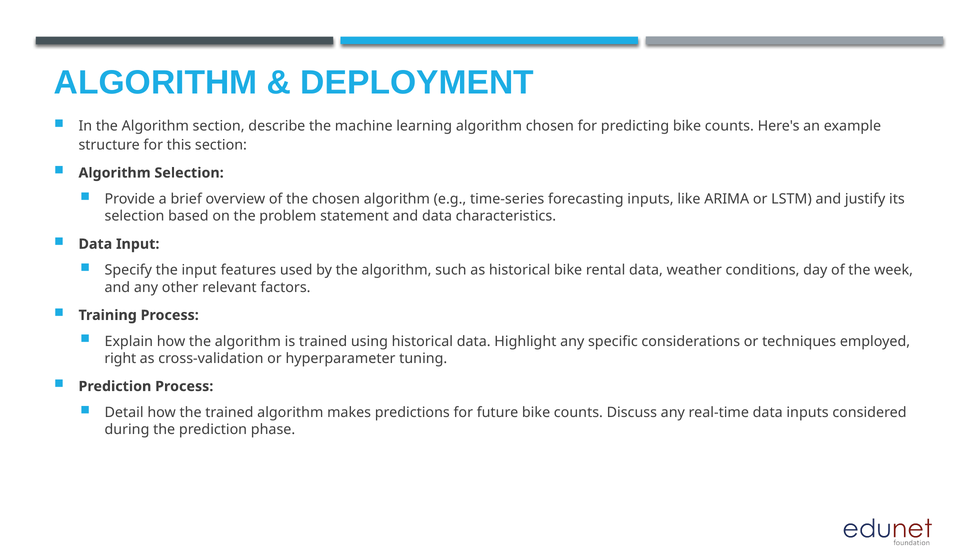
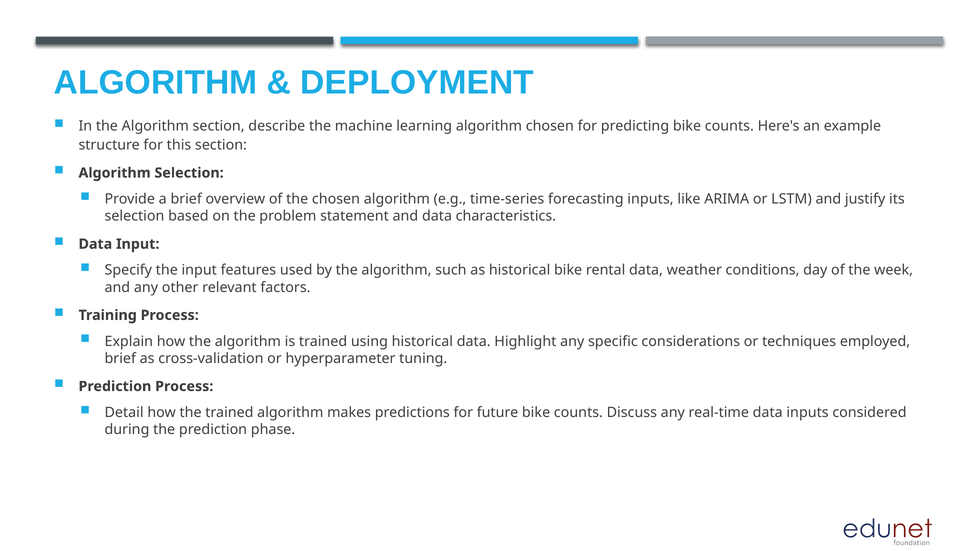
right: right -> brief (120, 358)
